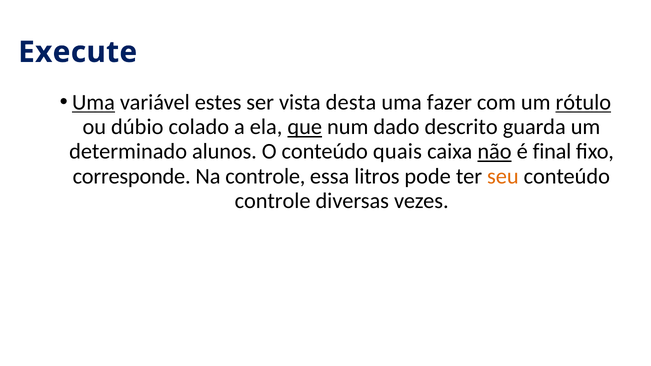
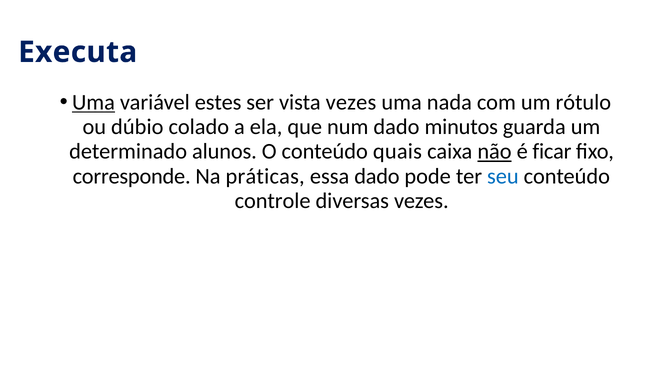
Execute: Execute -> Executa (78, 52)
vista desta: desta -> vezes (351, 102)
fazer: fazer -> nada (449, 102)
rótulo underline: present -> none (583, 102)
que underline: present -> none (305, 127)
descrito: descrito -> minutos (461, 127)
final: final -> ficar (552, 152)
Na controle: controle -> práticas (265, 176)
essa litros: litros -> dado (377, 176)
seu colour: orange -> blue (503, 176)
